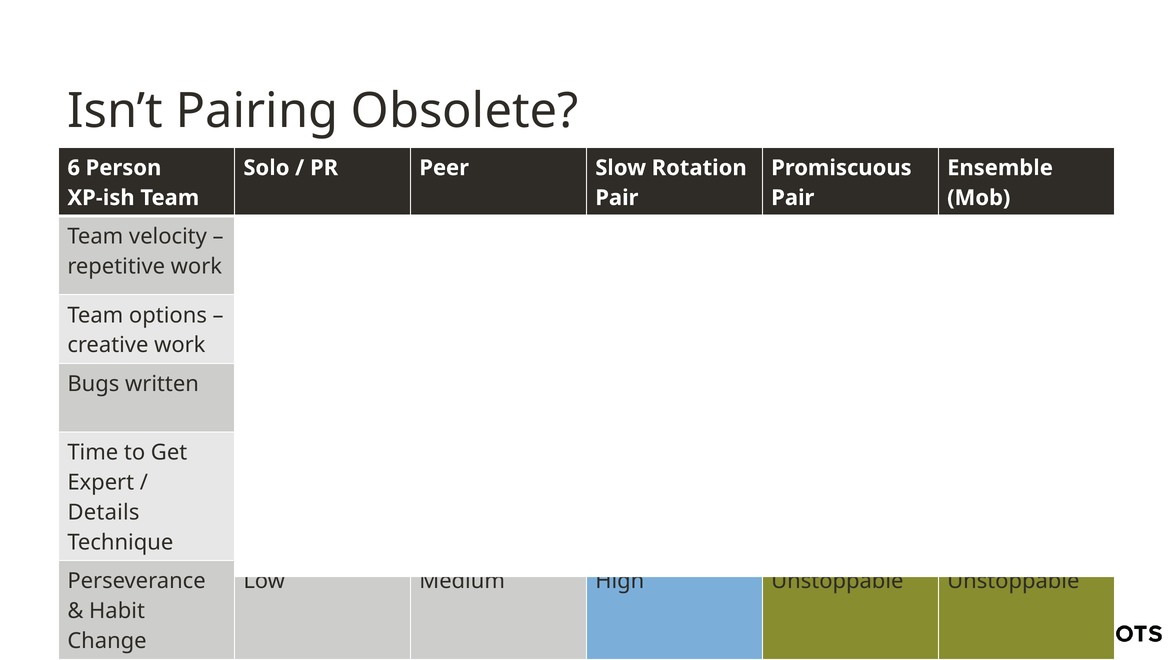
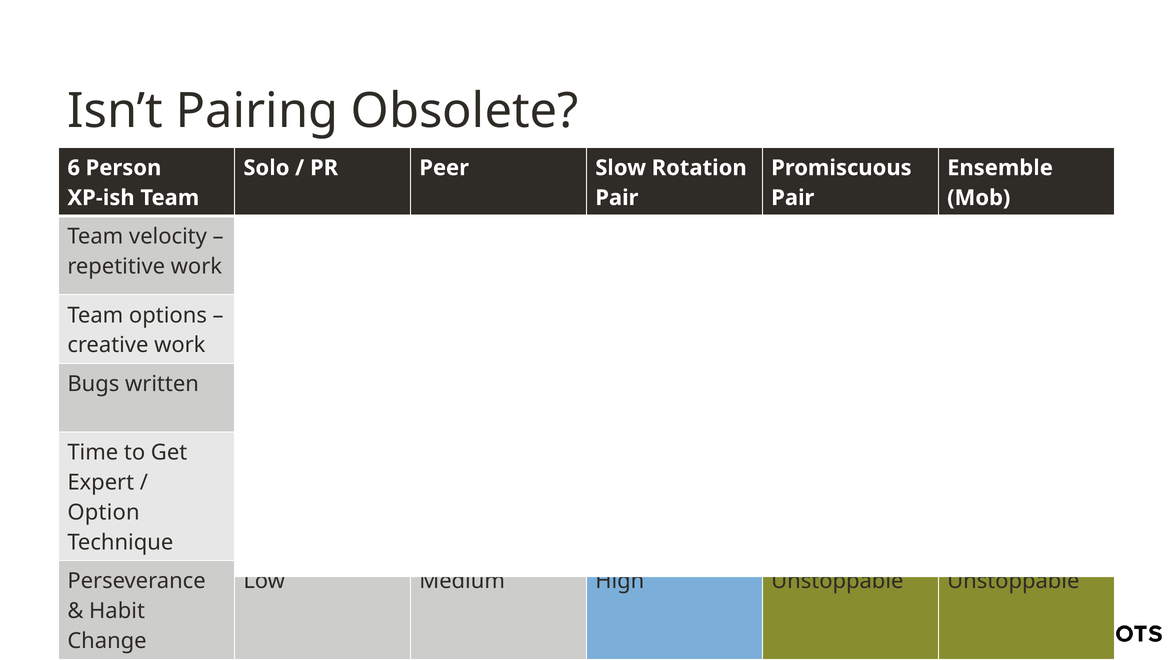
Details: Details -> Option (104, 512)
